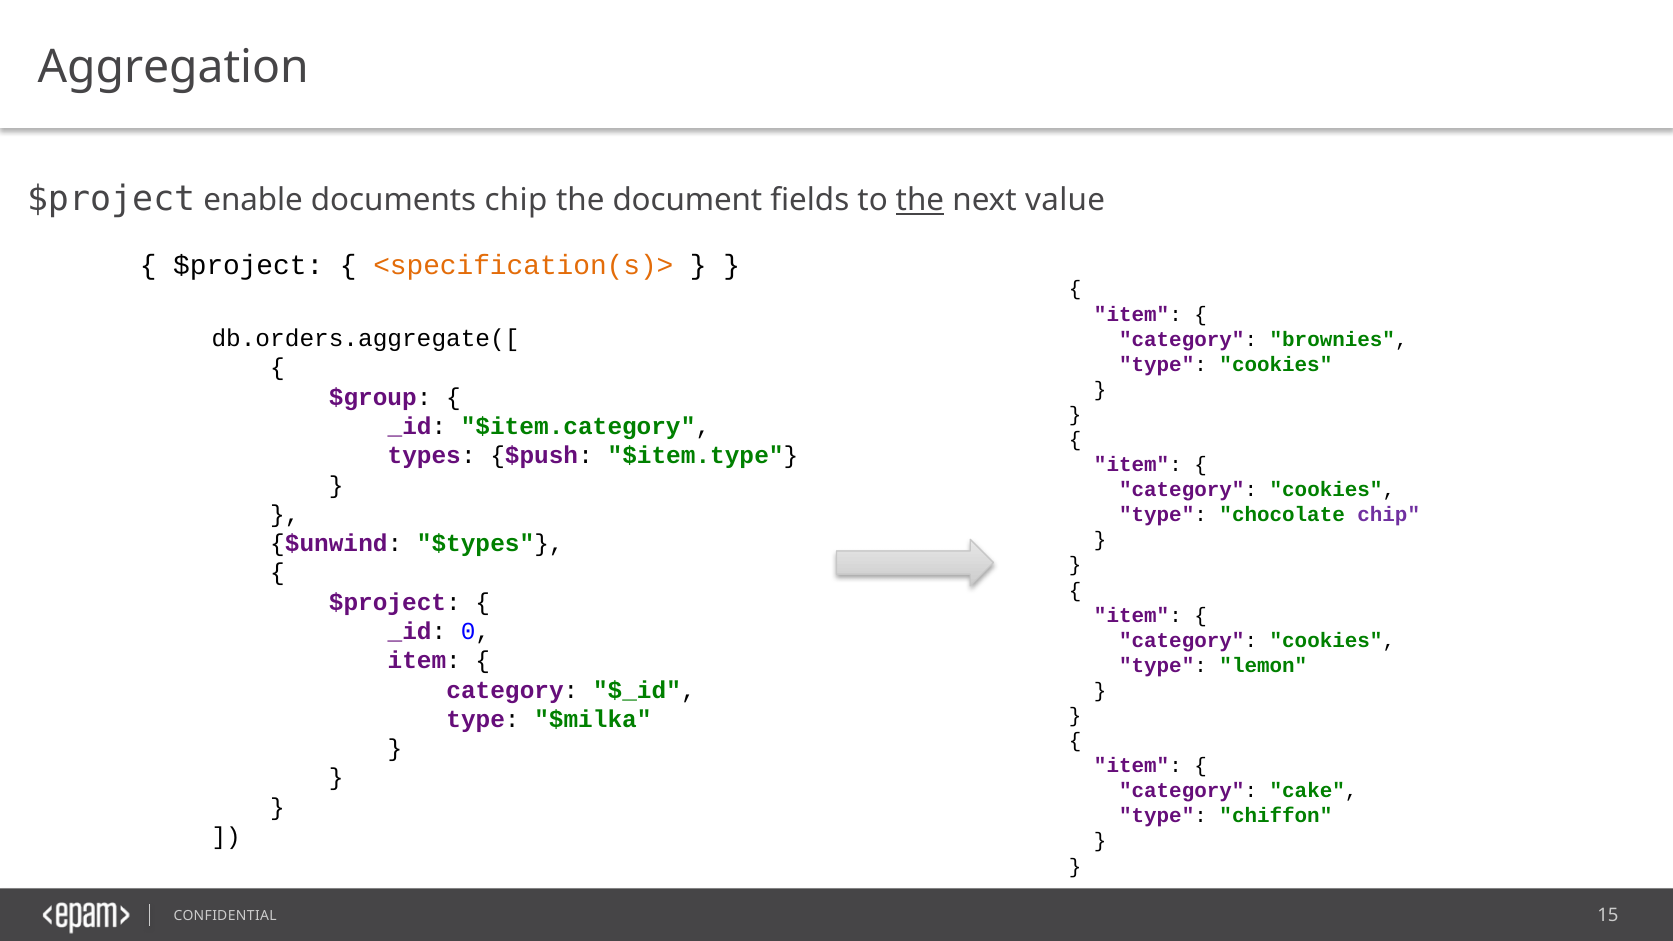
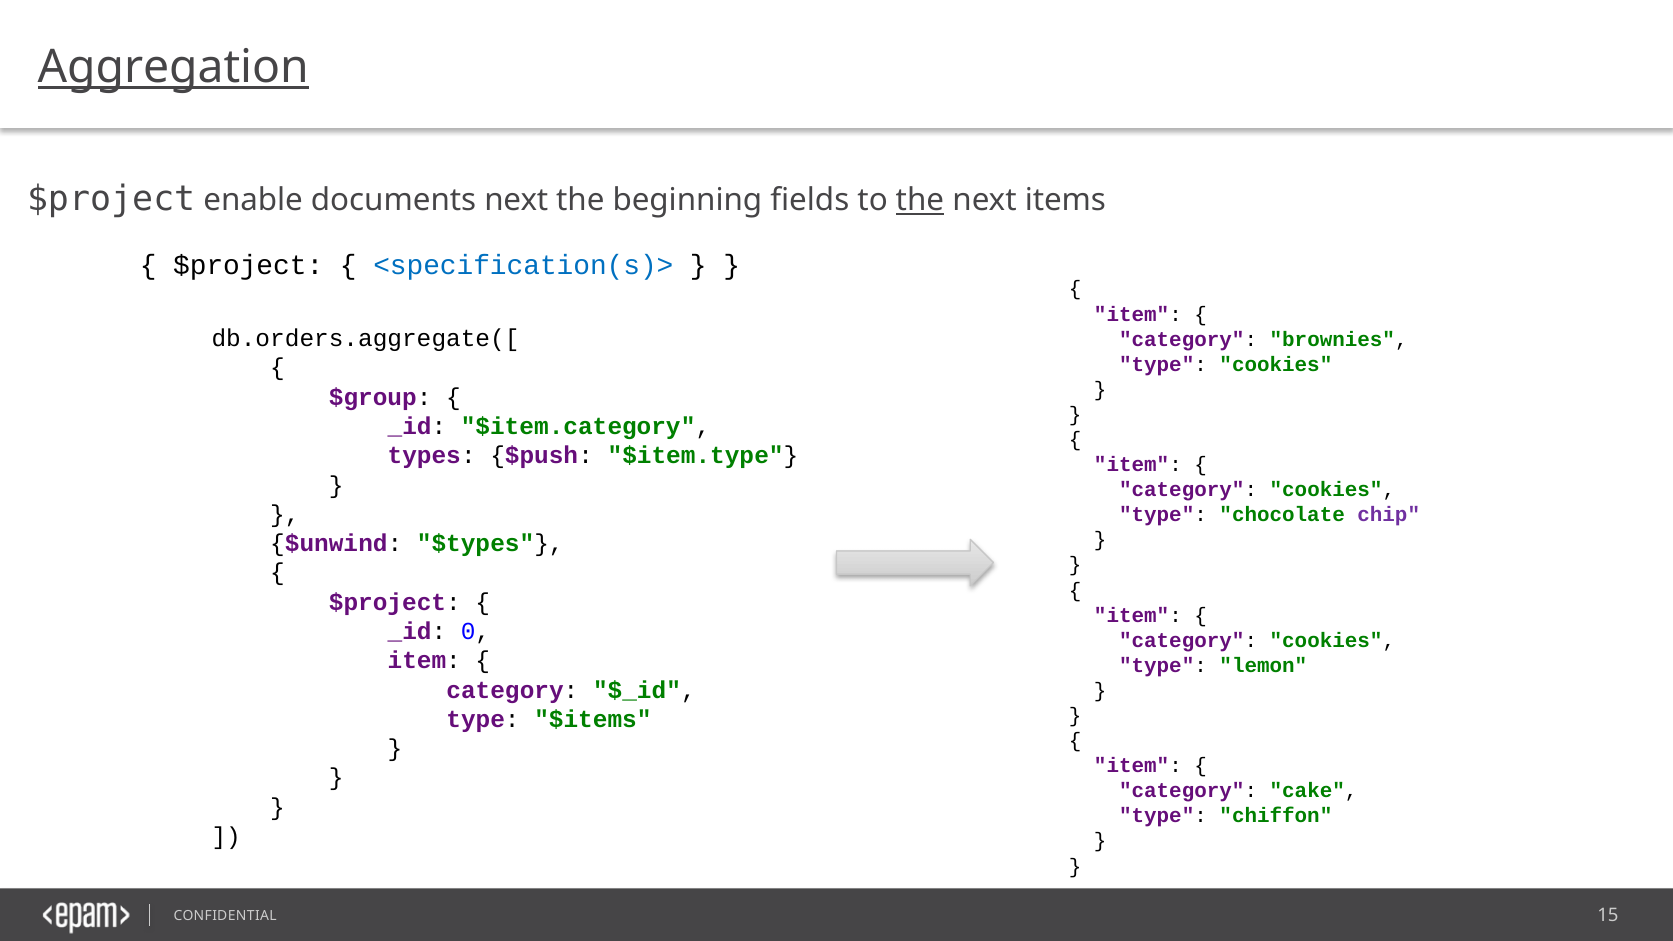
Aggregation underline: none -> present (173, 67)
documents chip: chip -> next (516, 200)
document: document -> beginning (687, 200)
value: value -> items (1065, 200)
<specification(s)> colour: orange -> blue (523, 265)
$milka: $milka -> $items (593, 719)
